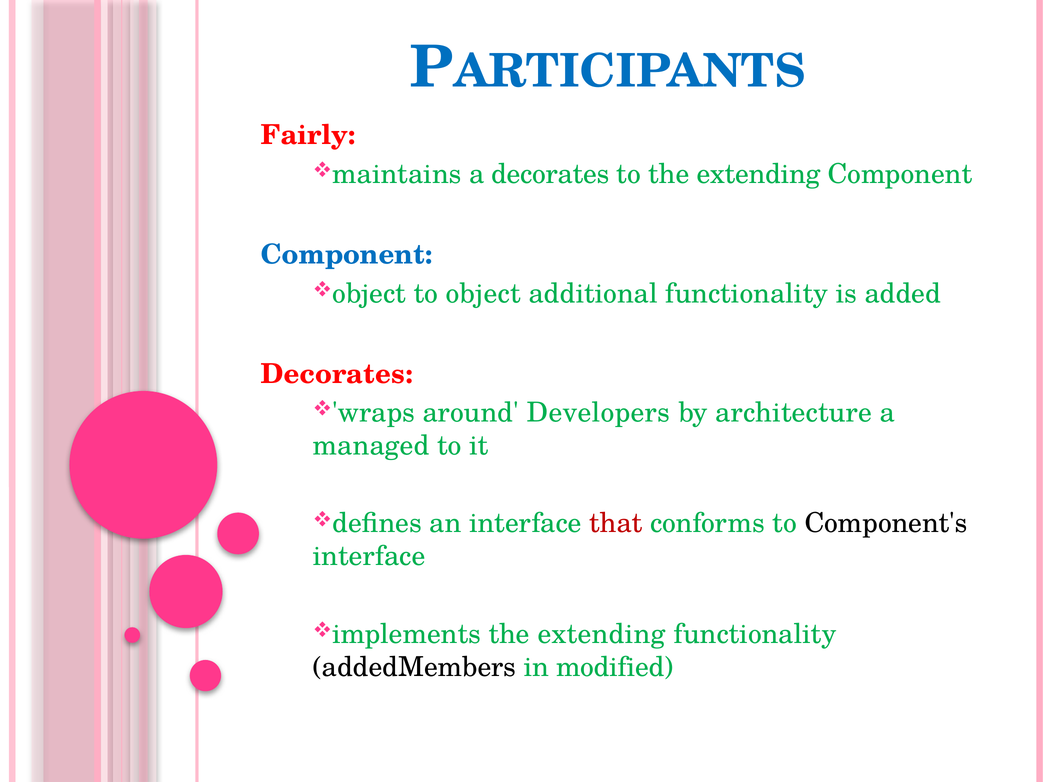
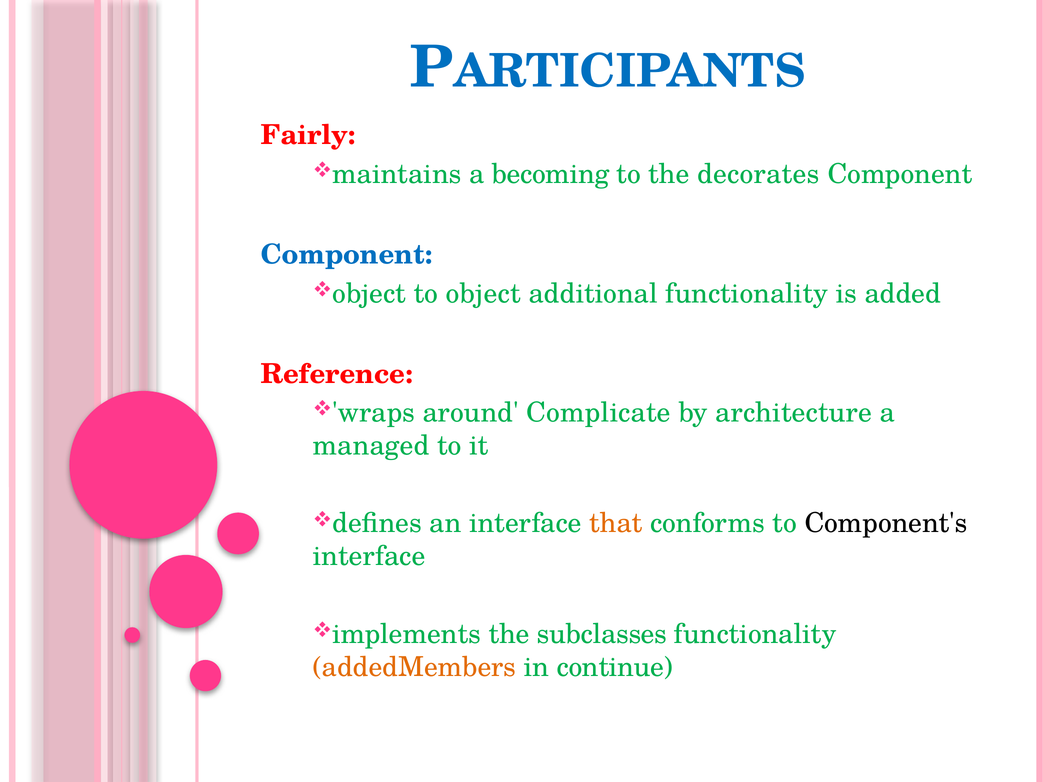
a decorates: decorates -> becoming (550, 174)
to the extending: extending -> decorates (758, 174)
Decorates: Decorates -> Reference (337, 374)
Developers: Developers -> Complicate (599, 413)
that colour: red -> orange (616, 524)
extending: extending -> subclasses (602, 634)
addedMembers colour: black -> orange (415, 667)
modified: modified -> continue (615, 667)
